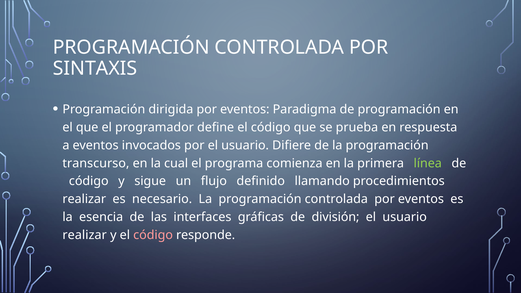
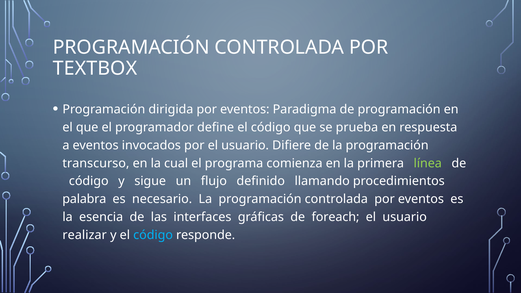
SINTAXIS: SINTAXIS -> TEXTBOX (95, 68)
realizar: realizar -> palabra (84, 199)
división: división -> foreach (335, 217)
código colour: pink -> light blue (153, 235)
